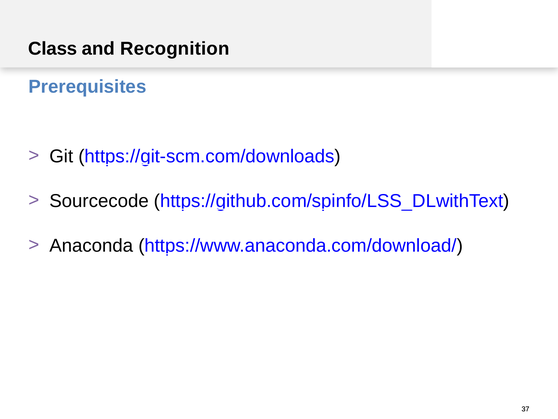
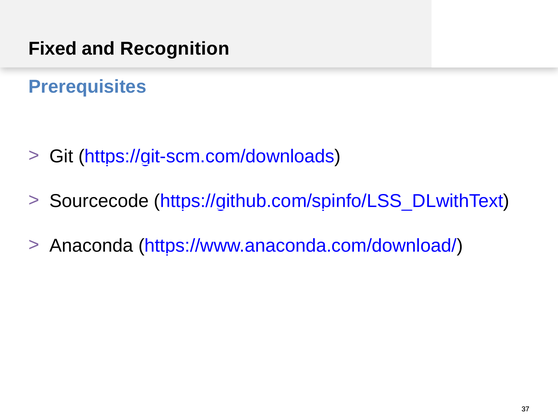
Class: Class -> Fixed (53, 48)
